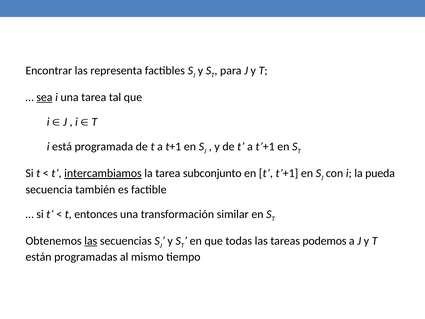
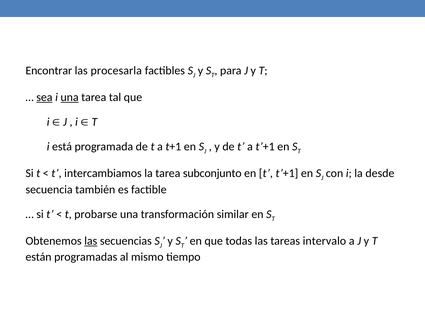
representa: representa -> procesarla (116, 71)
una underline: none -> present (70, 97)
intercambiamos underline: present -> none (103, 173)
pueda: pueda -> desde (380, 173)
entonces: entonces -> probarse (96, 214)
podemos: podemos -> intervalo (324, 241)
